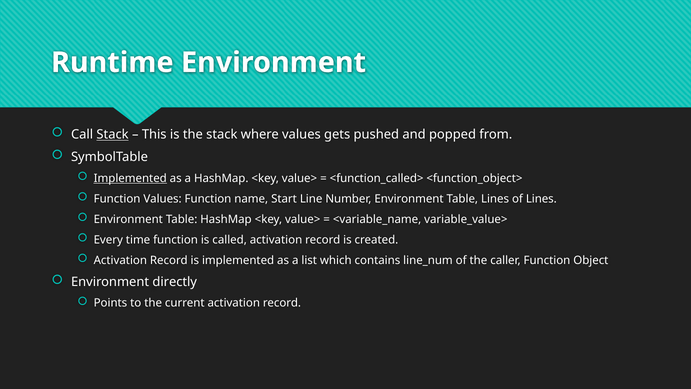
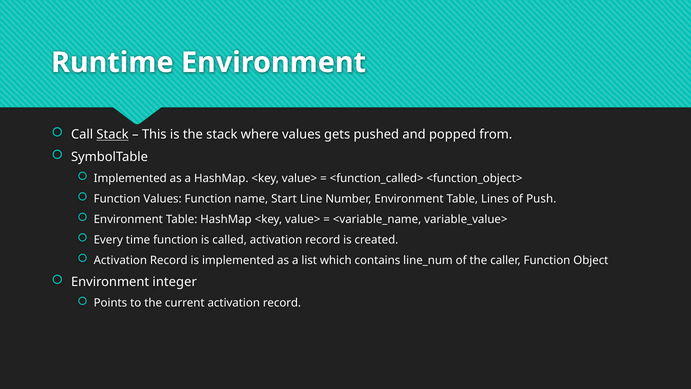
Implemented underline: present -> none (130, 178)
of Lines: Lines -> Push (541, 199)
directly: directly -> integer (175, 282)
